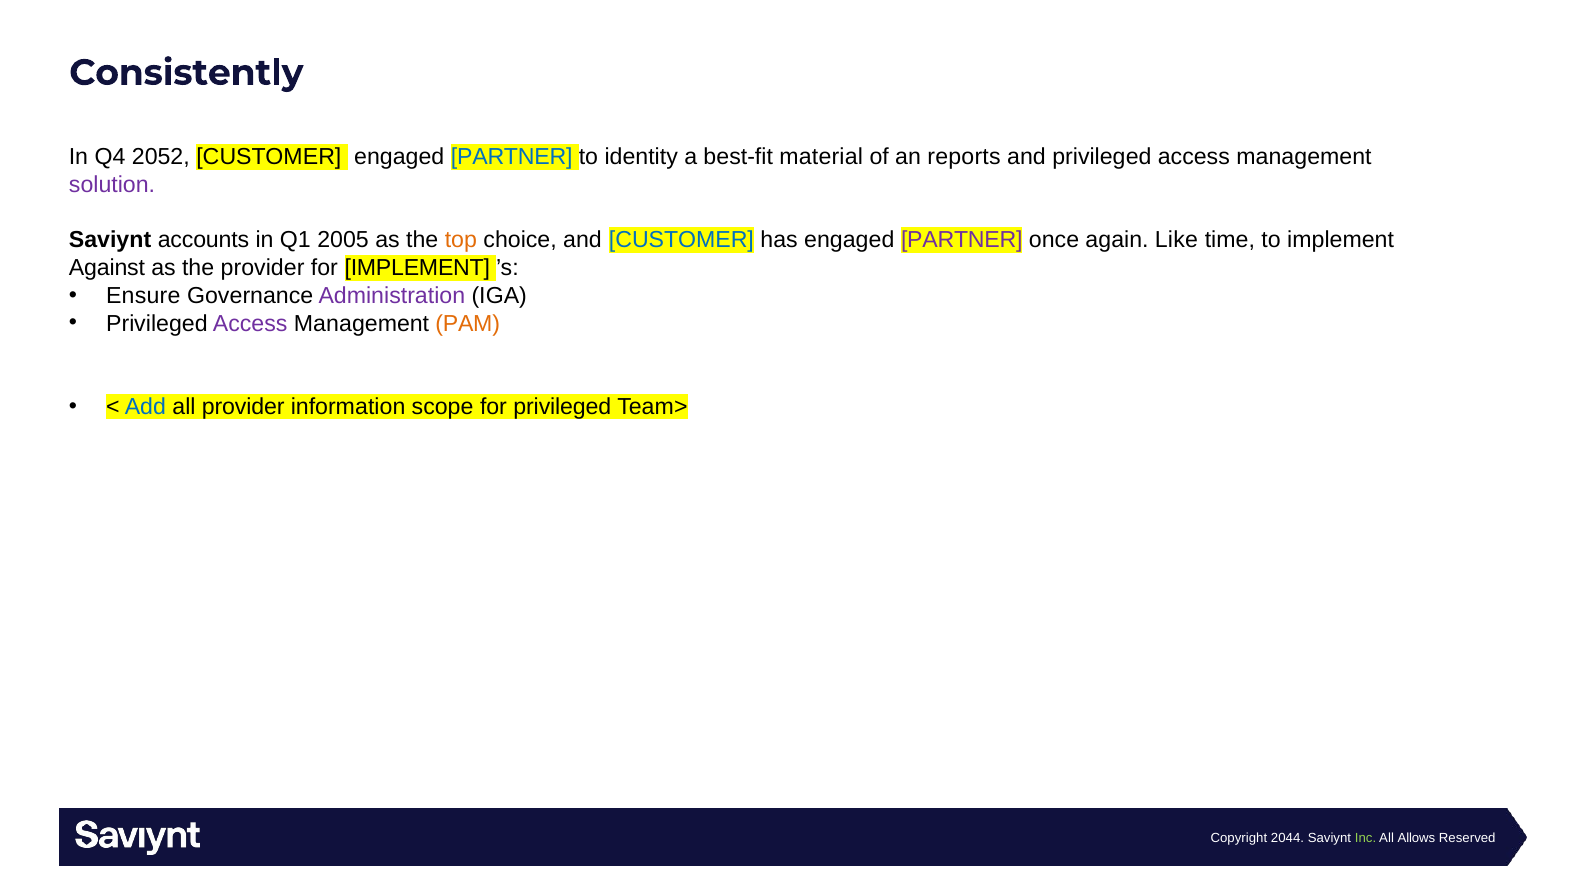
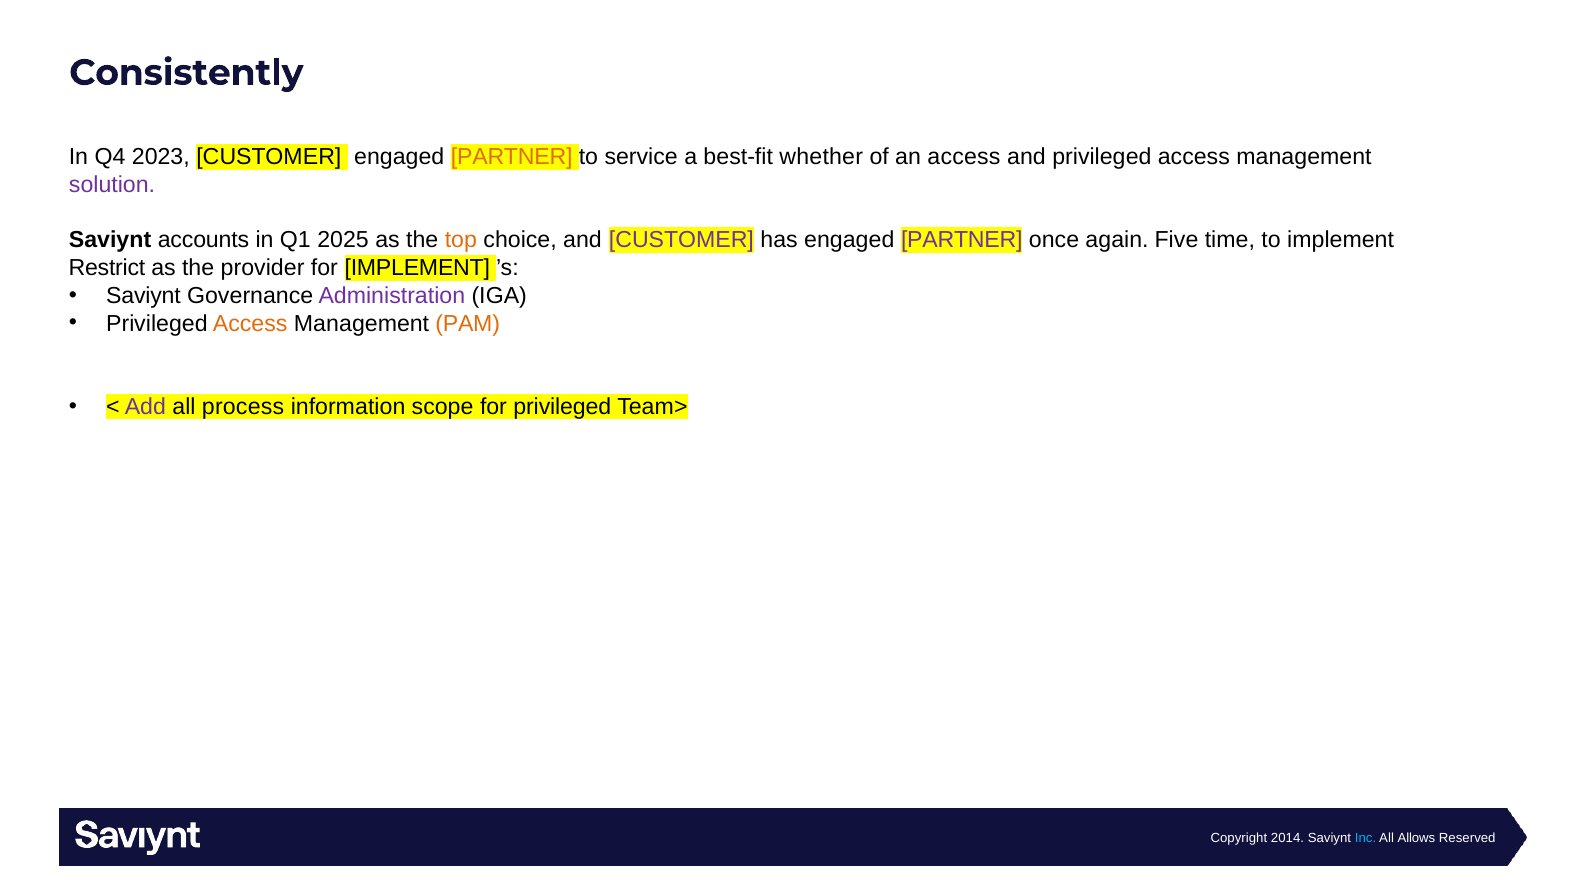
2052: 2052 -> 2023 (161, 157)
PARTNER colour: blue -> orange (512, 157)
identity: identity -> service (641, 157)
material: material -> whether (821, 157)
an reports: reports -> access (964, 157)
2005: 2005 -> 2025 (343, 240)
CUSTOMER colour: blue -> purple (681, 240)
Like: Like -> Five (1176, 240)
Against: Against -> Restrict (107, 268)
Ensure: Ensure -> Saviynt (143, 296)
Access colour: purple -> orange (250, 324)
Add colour: blue -> purple (145, 407)
all provider: provider -> process (243, 407)
2044: 2044 -> 2014 (1288, 838)
Inc colour: light green -> light blue (1366, 838)
